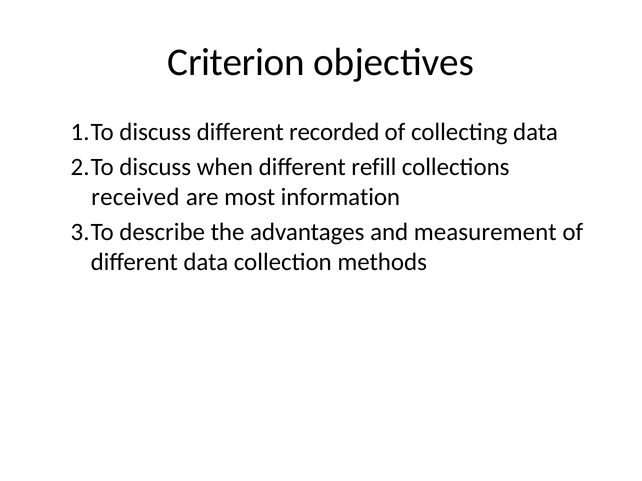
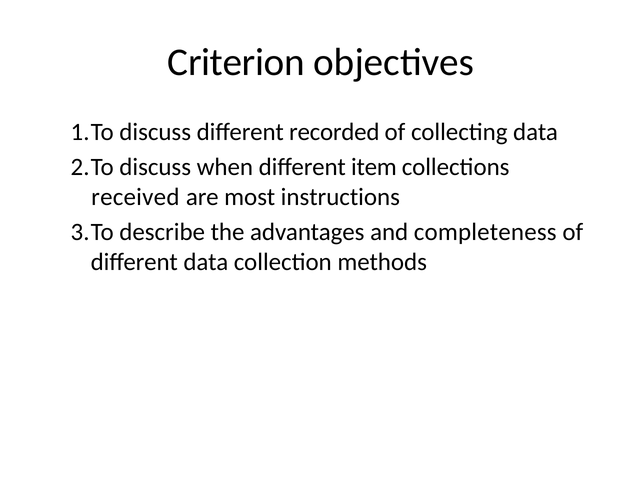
refill: refill -> item (374, 167)
information: information -> instructions (340, 197)
measurement: measurement -> completeness (485, 232)
